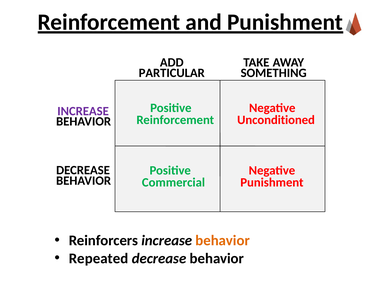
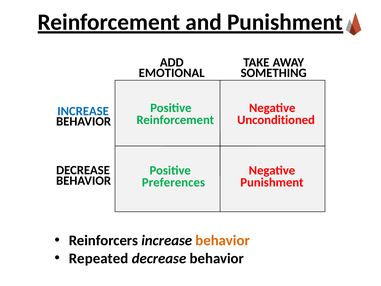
PARTICULAR: PARTICULAR -> EMOTIONAL (172, 73)
INCREASE colour: purple -> blue (83, 111)
Commercial: Commercial -> Preferences (173, 182)
